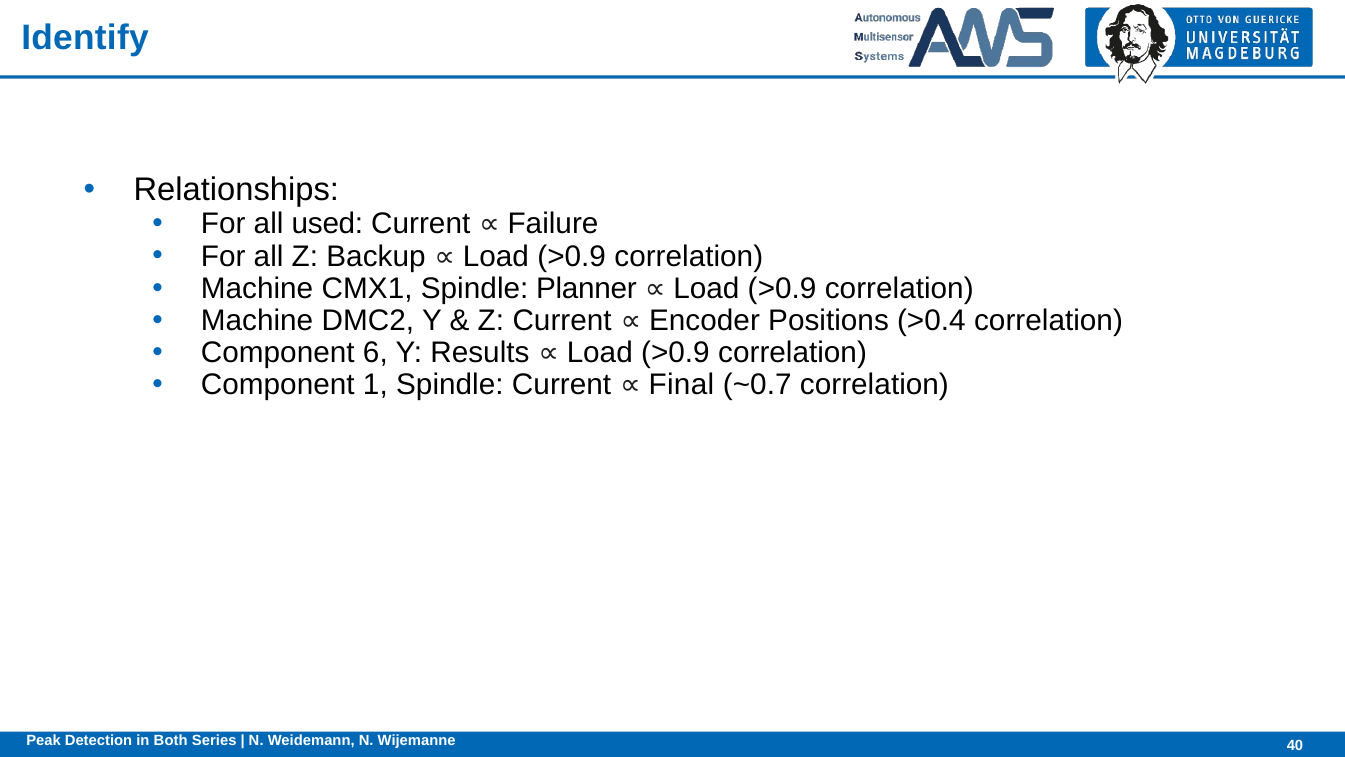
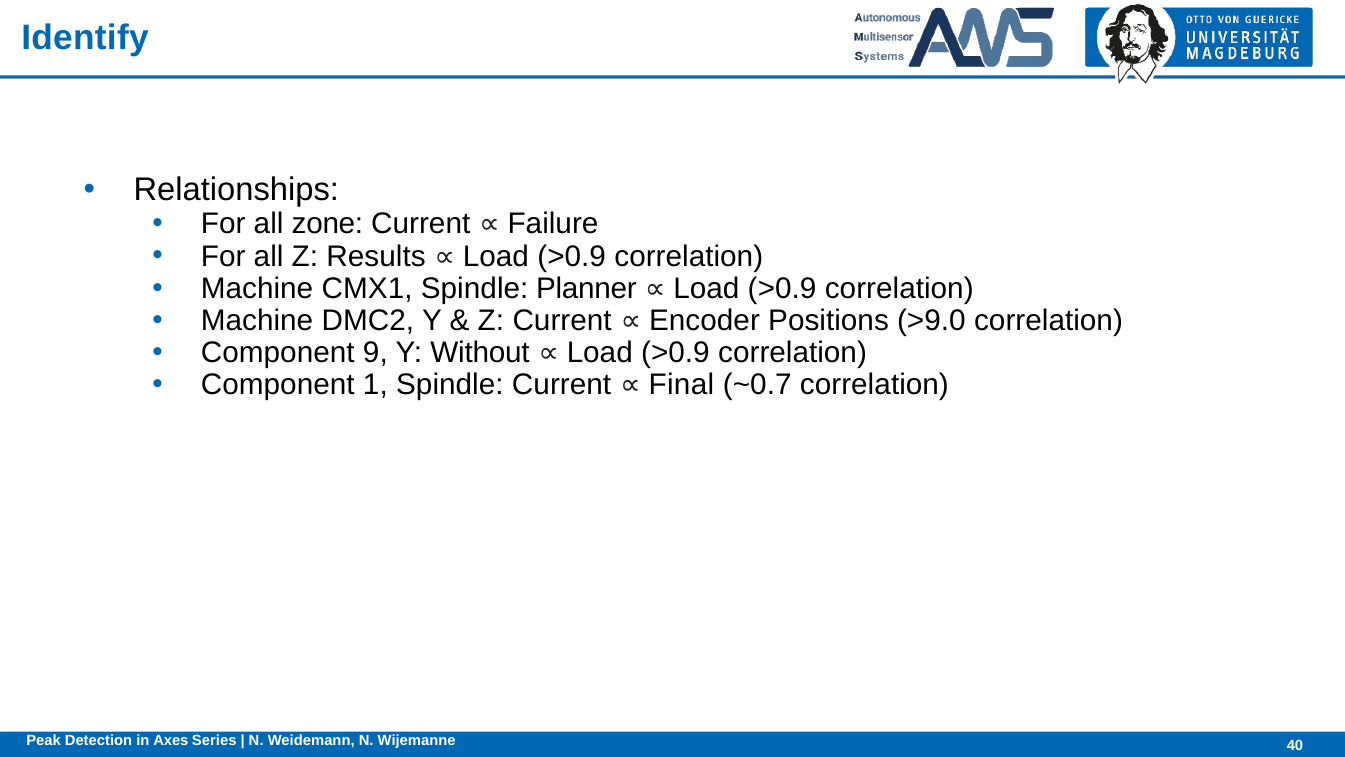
used: used -> zone (327, 224)
Backup: Backup -> Results (376, 256)
>0.4: >0.4 -> >9.0 (931, 320)
6: 6 -> 9 (375, 353)
Results: Results -> Without (480, 353)
Both: Both -> Axes (171, 740)
